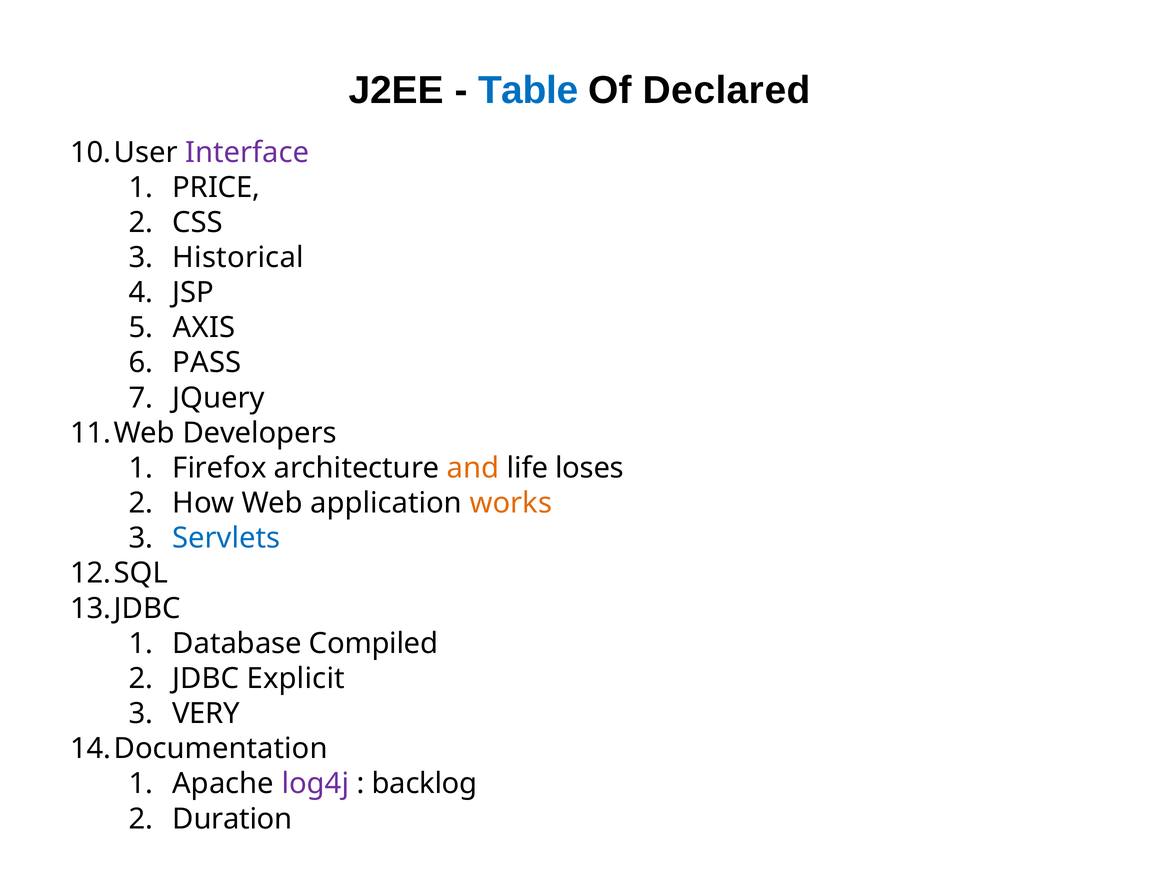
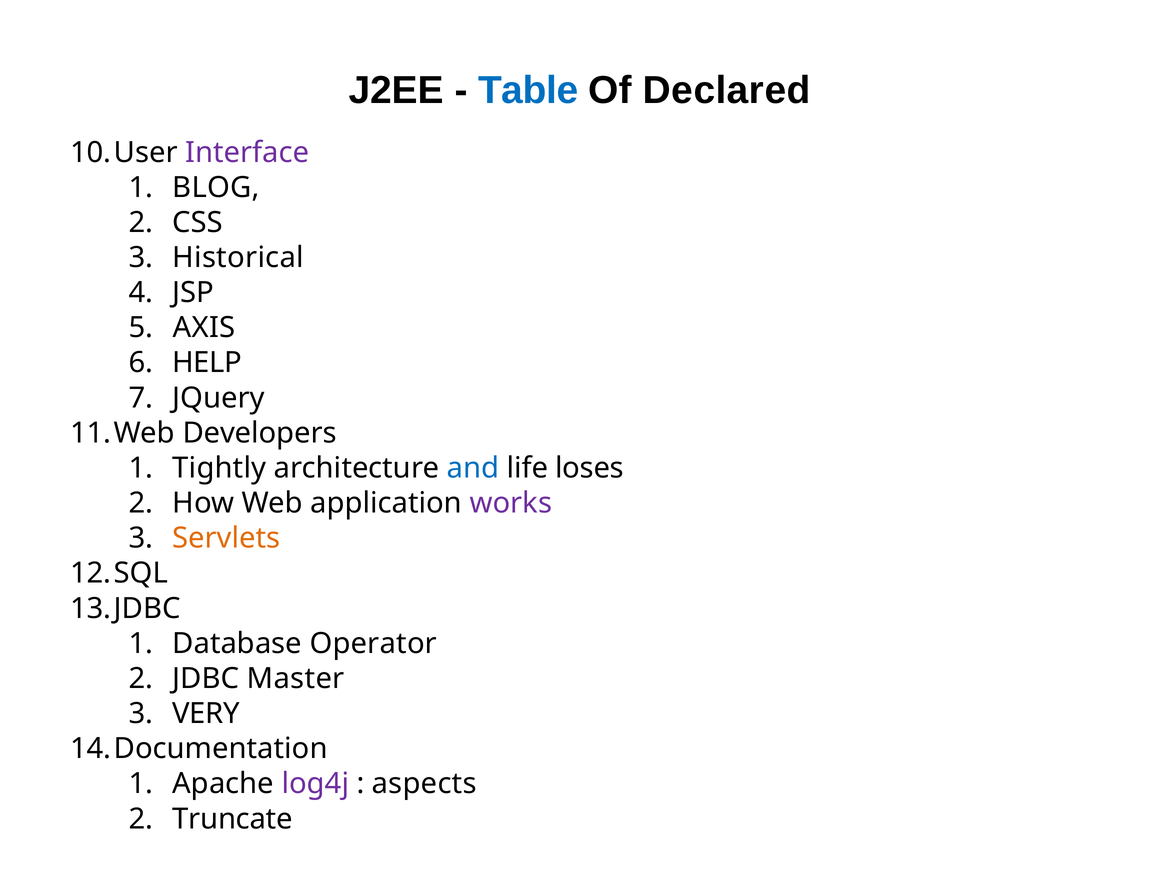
PRICE: PRICE -> BLOG (216, 188)
PASS: PASS -> HELP (207, 363)
Firefox: Firefox -> Tightly (219, 468)
and colour: orange -> blue (473, 468)
works colour: orange -> purple (511, 503)
Servlets colour: blue -> orange (226, 539)
Compiled: Compiled -> Operator (373, 644)
Explicit: Explicit -> Master (296, 679)
backlog: backlog -> aspects (424, 784)
Duration: Duration -> Truncate (232, 819)
